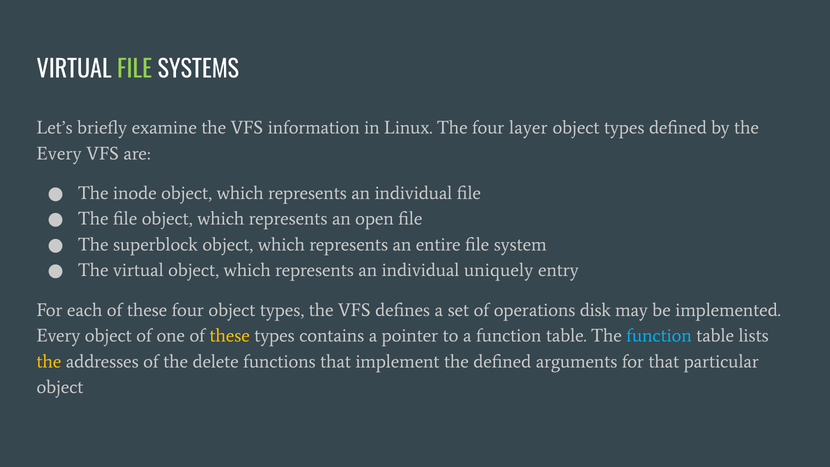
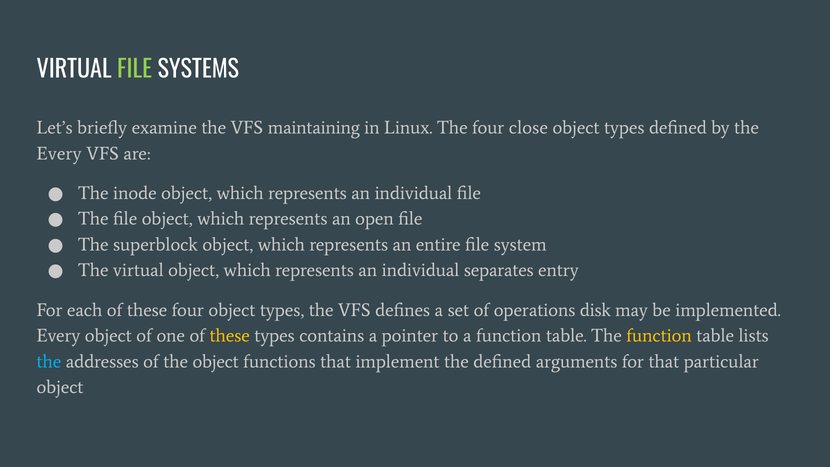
information: information -> maintaining (314, 128)
layer: layer -> close (528, 128)
uniquely: uniquely -> separates (499, 270)
function colour: light blue -> yellow (659, 336)
the colour: yellow -> light blue (49, 361)
the delete: delete -> object (216, 361)
